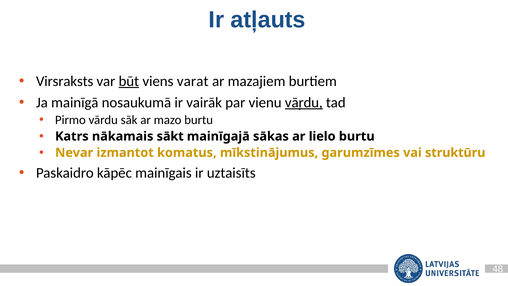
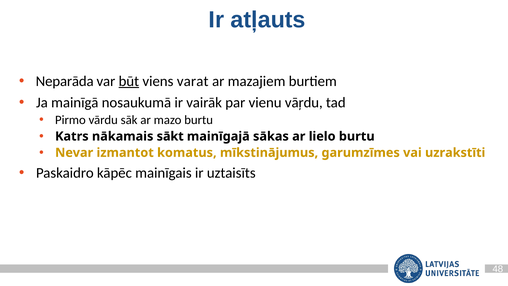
Virsraksts: Virsraksts -> Neparāda (65, 81)
vāŗdu underline: present -> none (304, 102)
struktūru: struktūru -> uzrakstīti (455, 153)
